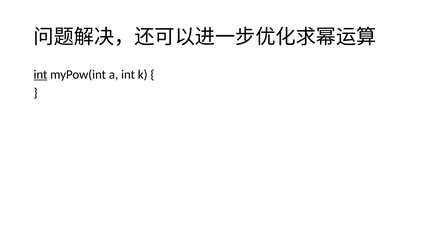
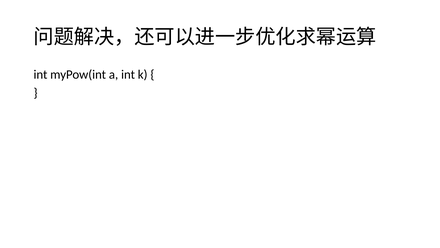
int underline: present -> none (40, 74)
